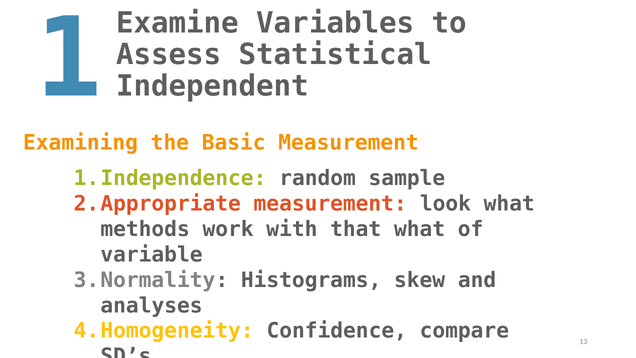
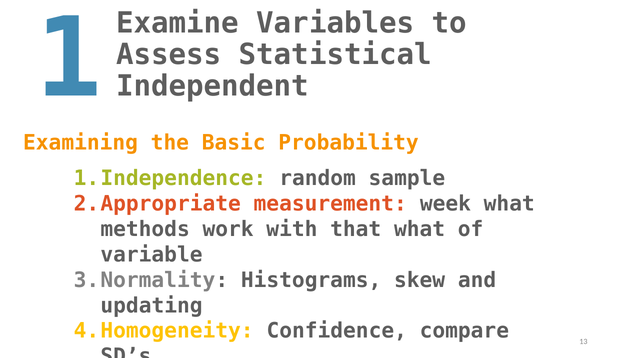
Basic Measurement: Measurement -> Probability (349, 143)
look: look -> week (445, 204)
analyses: analyses -> updating (152, 305)
